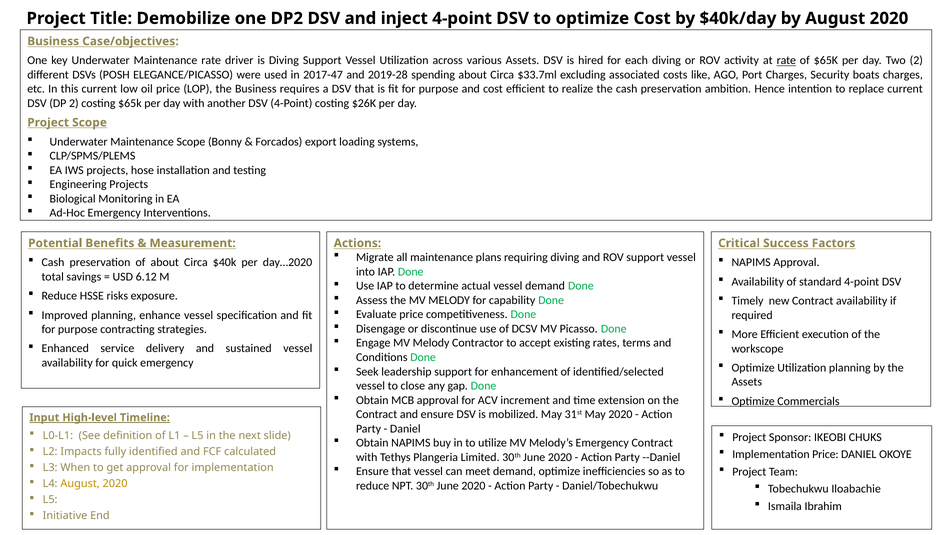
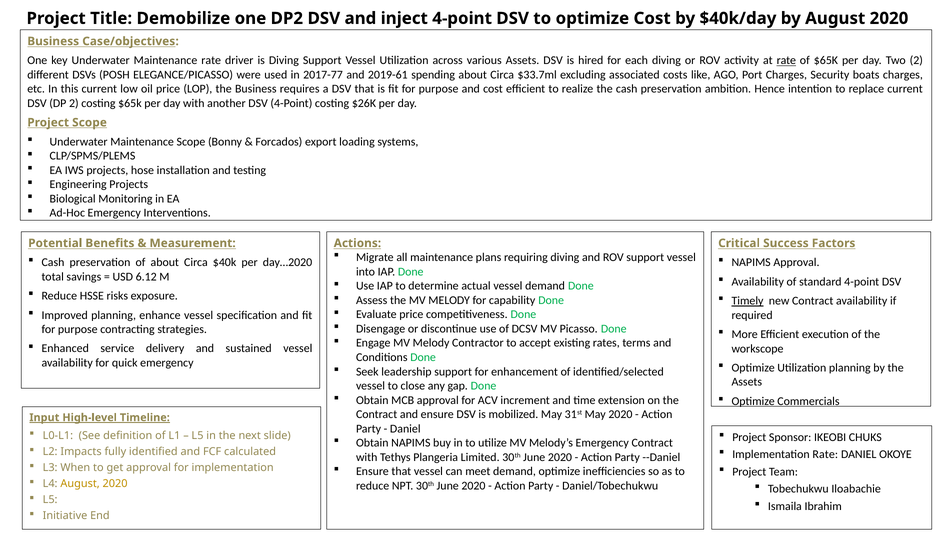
2017-47: 2017-47 -> 2017-77 (323, 75)
2019-28: 2019-28 -> 2019-61 (388, 75)
Timely underline: none -> present (747, 301)
Implementation Price: Price -> Rate (825, 455)
